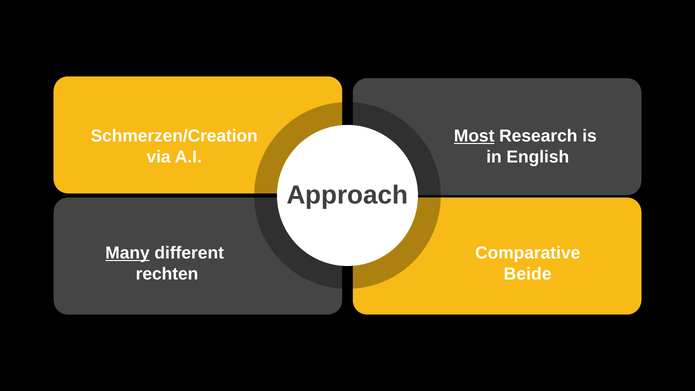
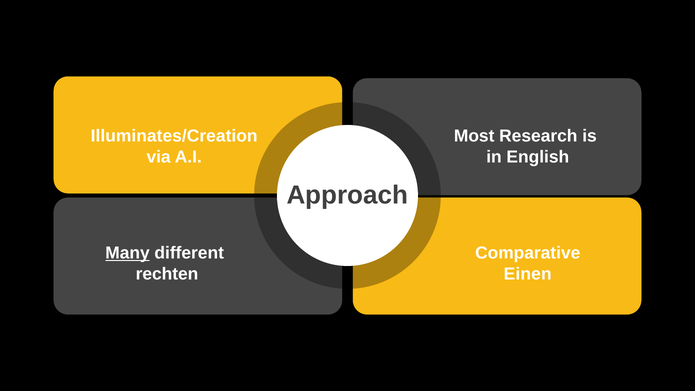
Schmerzen/Creation: Schmerzen/Creation -> Illuminates/Creation (174, 136)
Most underline: present -> none (474, 136)
Beide: Beide -> Einen (528, 274)
